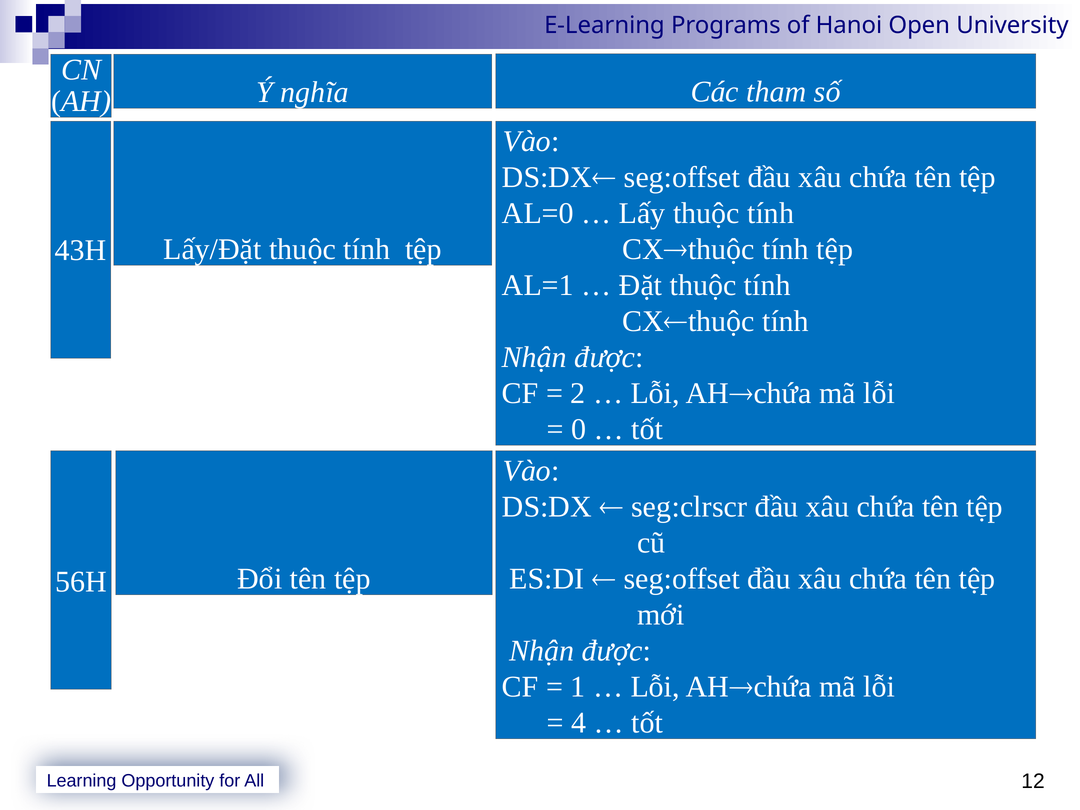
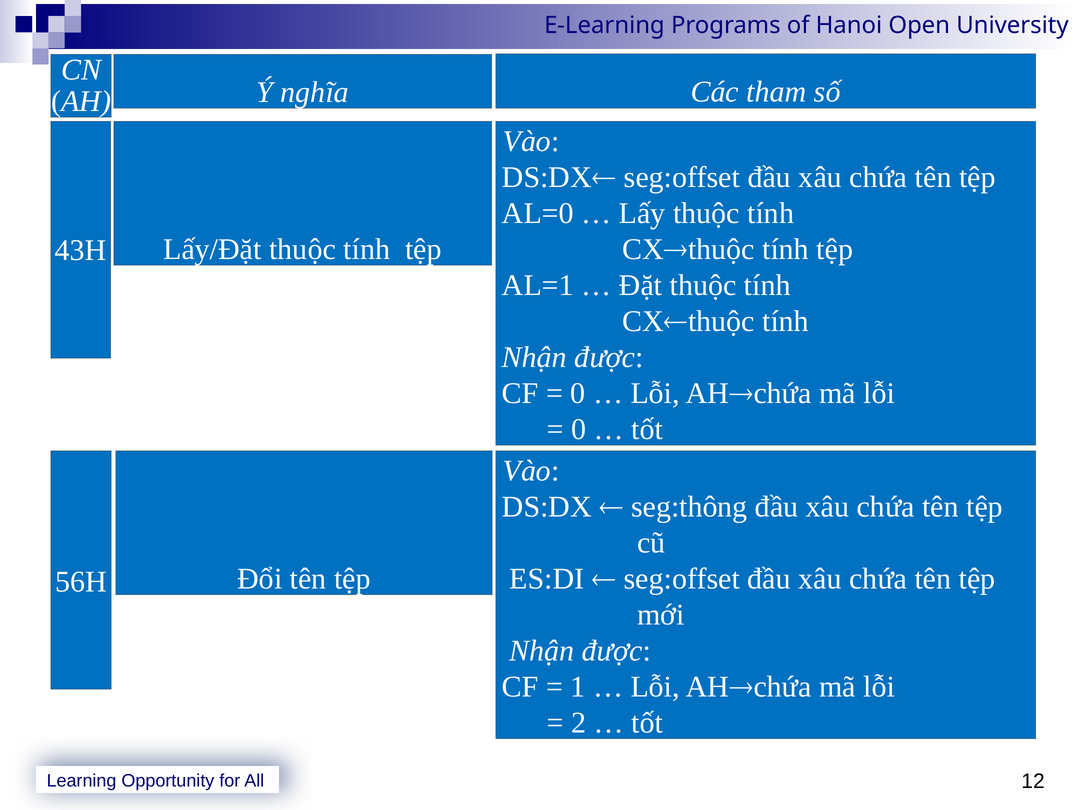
2: 2 -> 0 (578, 393)
seg:clrscr: seg:clrscr -> seg:thông (689, 507)
4: 4 -> 2 (579, 723)
